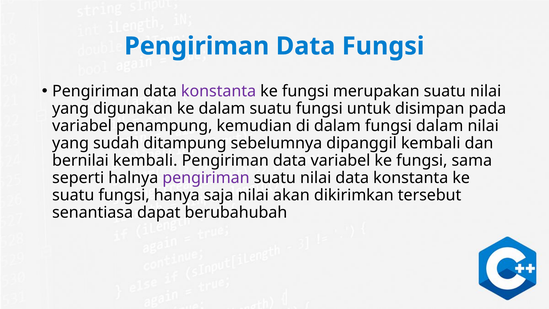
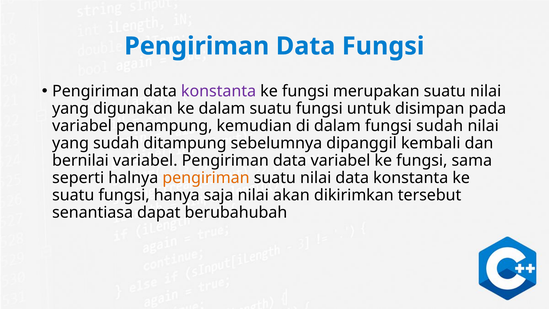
fungsi dalam: dalam -> sudah (440, 126)
bernilai kembali: kembali -> variabel (145, 160)
pengiriman colour: purple -> orange (206, 178)
